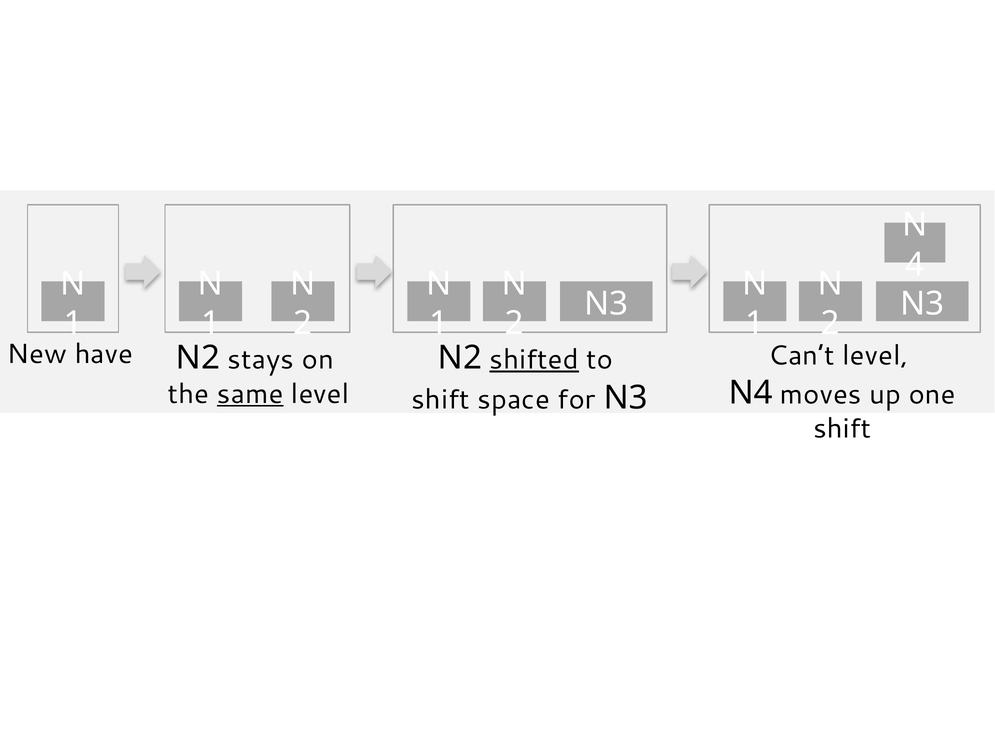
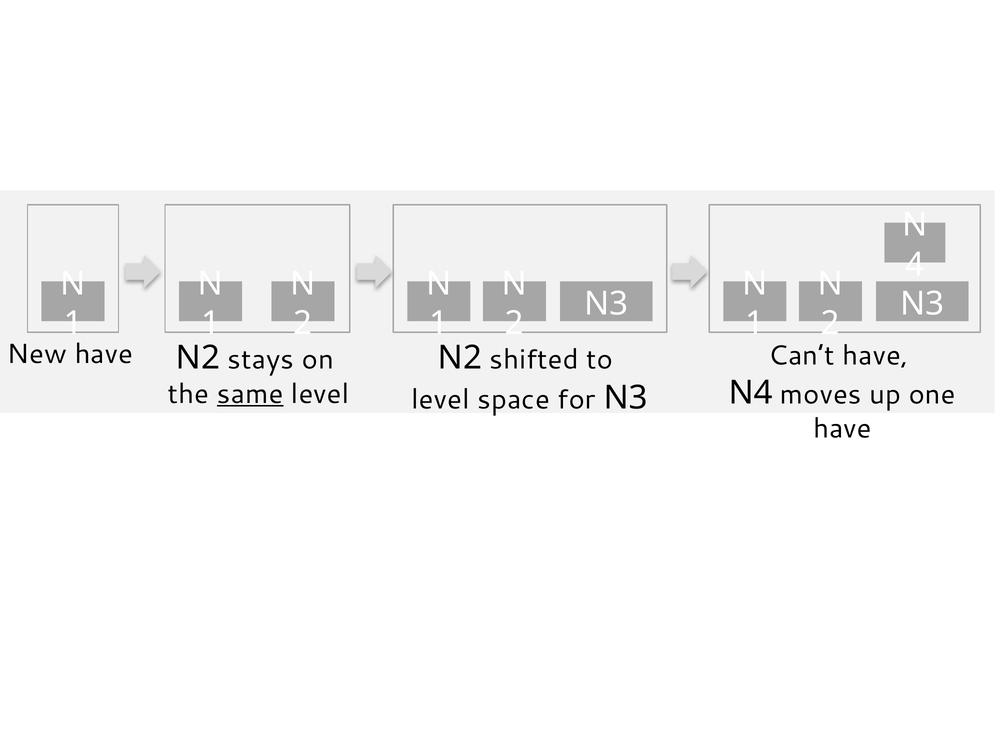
Can’t level: level -> have (875, 356)
shifted underline: present -> none (534, 360)
shift: shift -> level (441, 400)
shift: shift -> have (842, 429)
